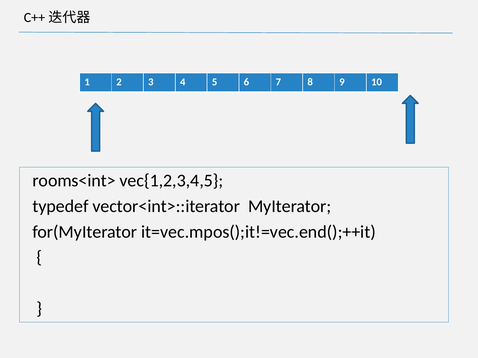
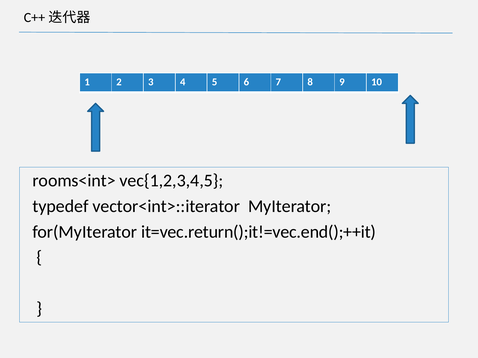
it=vec.mpos();it!=vec.end();++it: it=vec.mpos();it!=vec.end();++it -> it=vec.return();it!=vec.end();++it (259, 232)
